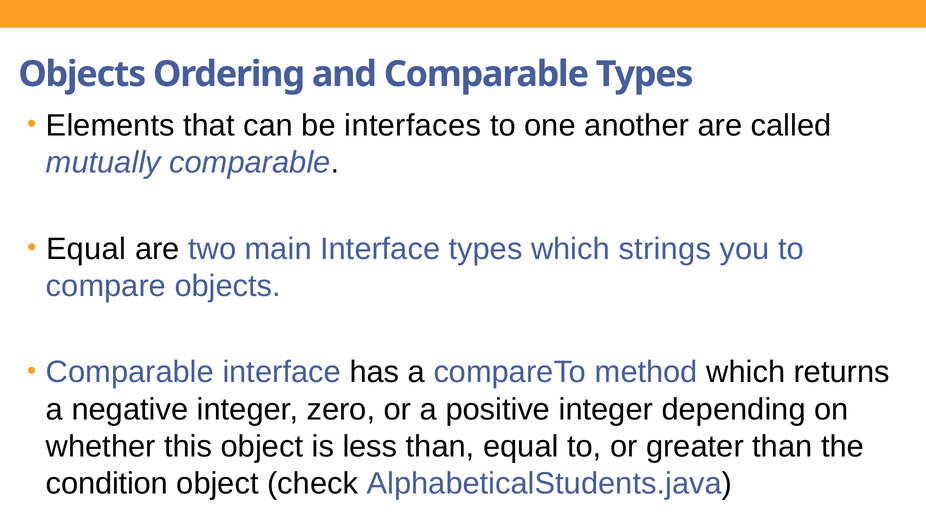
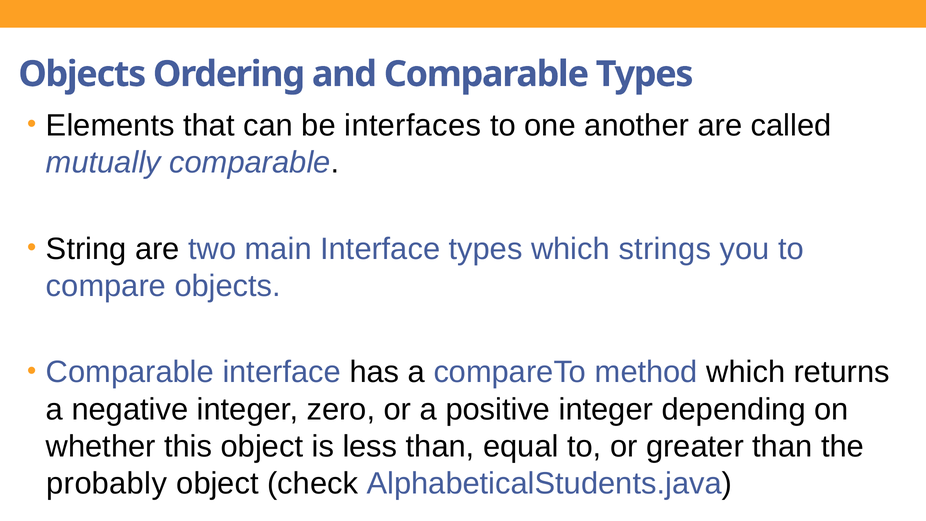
Equal: Equal -> String (86, 249)
condition: condition -> probably (107, 483)
